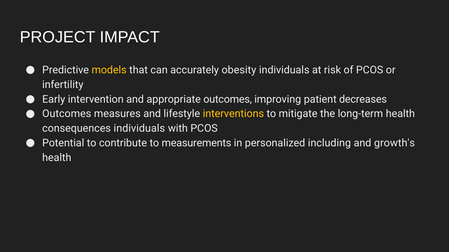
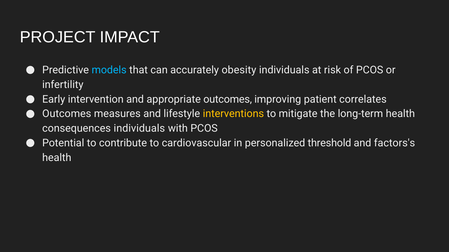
models colour: yellow -> light blue (109, 70)
decreases: decreases -> correlates (363, 99)
measurements: measurements -> cardiovascular (196, 143)
including: including -> threshold (330, 143)
growth's: growth's -> factors's (395, 143)
